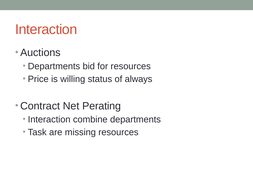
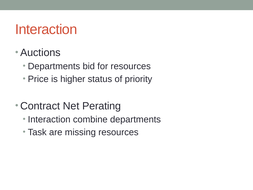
willing: willing -> higher (73, 79)
always: always -> priority (139, 79)
